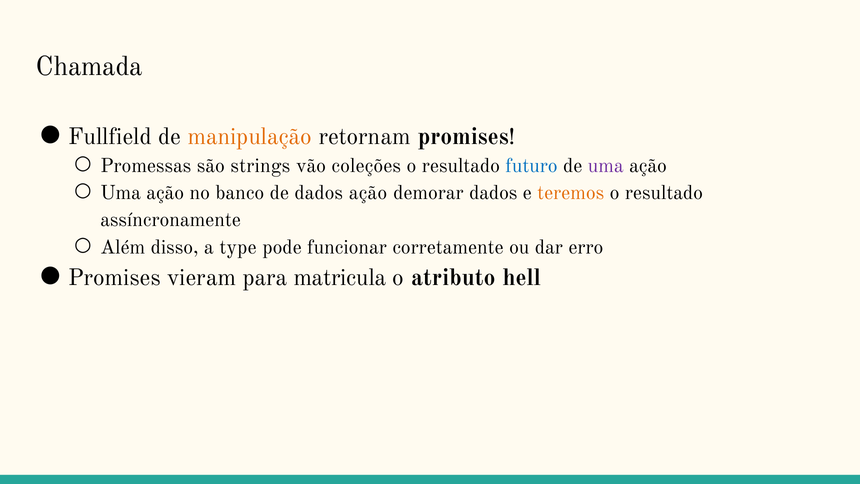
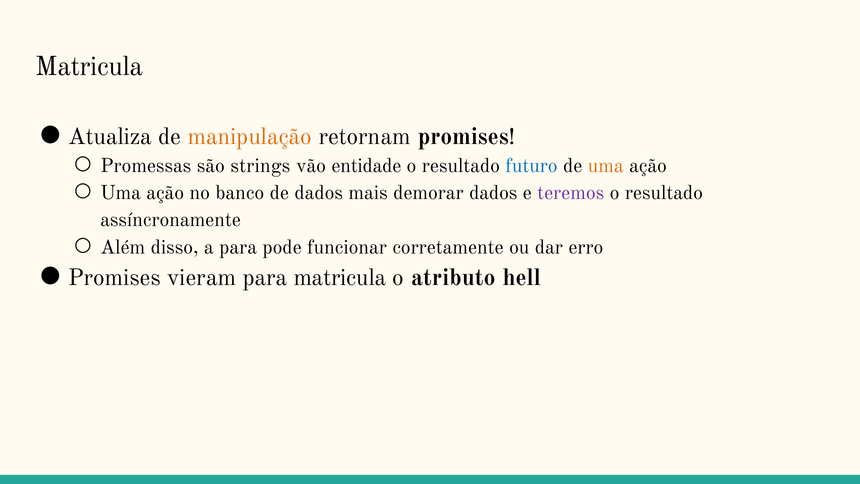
Chamada: Chamada -> Matricula (89, 66)
Fullfield: Fullfield -> Atualiza (110, 136)
coleções: coleções -> entidade (366, 165)
uma colour: purple -> orange (606, 165)
dados ação: ação -> mais (368, 193)
teremos colour: orange -> purple (571, 193)
a type: type -> para (238, 247)
